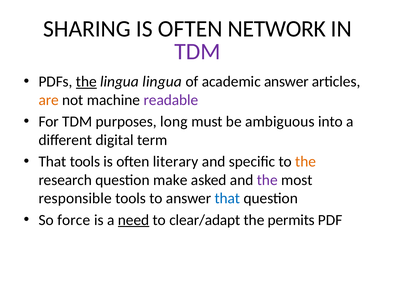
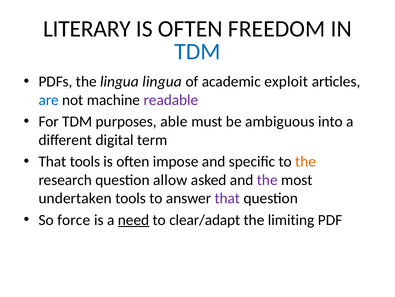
SHARING: SHARING -> LITERARY (87, 29)
NETWORK: NETWORK -> FREEDOM (277, 29)
TDM colour: purple -> blue (198, 51)
the underline: present -> none (86, 81)
academic answer: answer -> exploit (286, 81)
are colour: orange -> blue (49, 100)
long: long -> able (174, 121)
literary: literary -> impose (176, 161)
make: make -> allow (170, 180)
responsible: responsible -> undertaken (75, 198)
that colour: blue -> purple (227, 198)
permits: permits -> limiting (291, 219)
